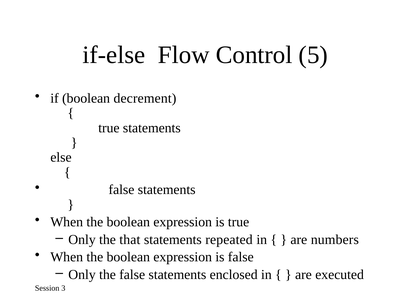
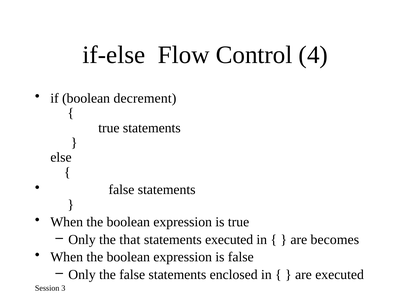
5: 5 -> 4 (313, 55)
statements repeated: repeated -> executed (229, 240)
numbers: numbers -> becomes (335, 240)
